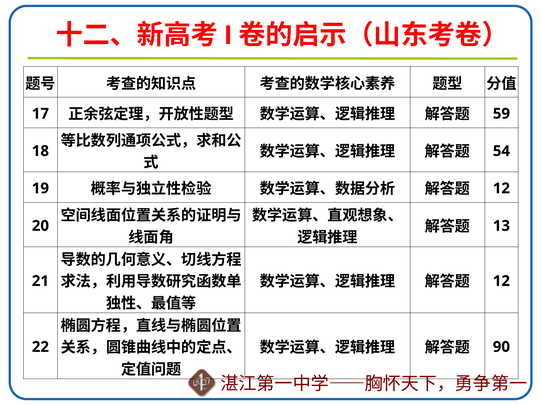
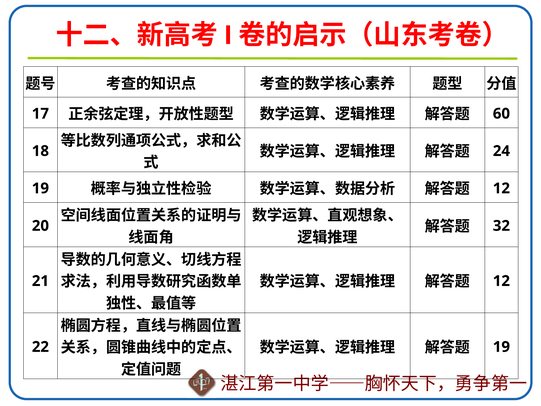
59: 59 -> 60 (501, 114)
54: 54 -> 24 (501, 151)
13: 13 -> 32 (501, 226)
90: 90 -> 19 (501, 347)
